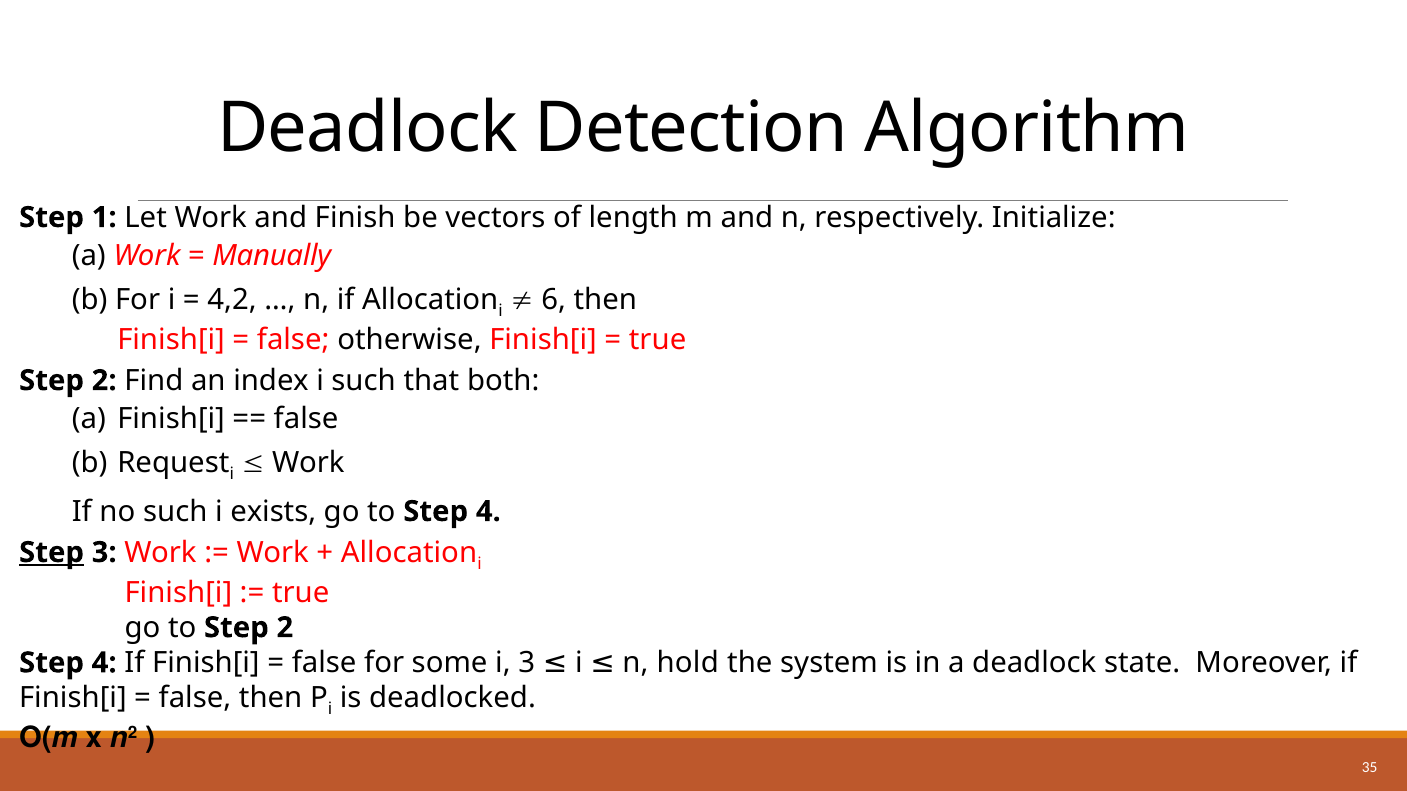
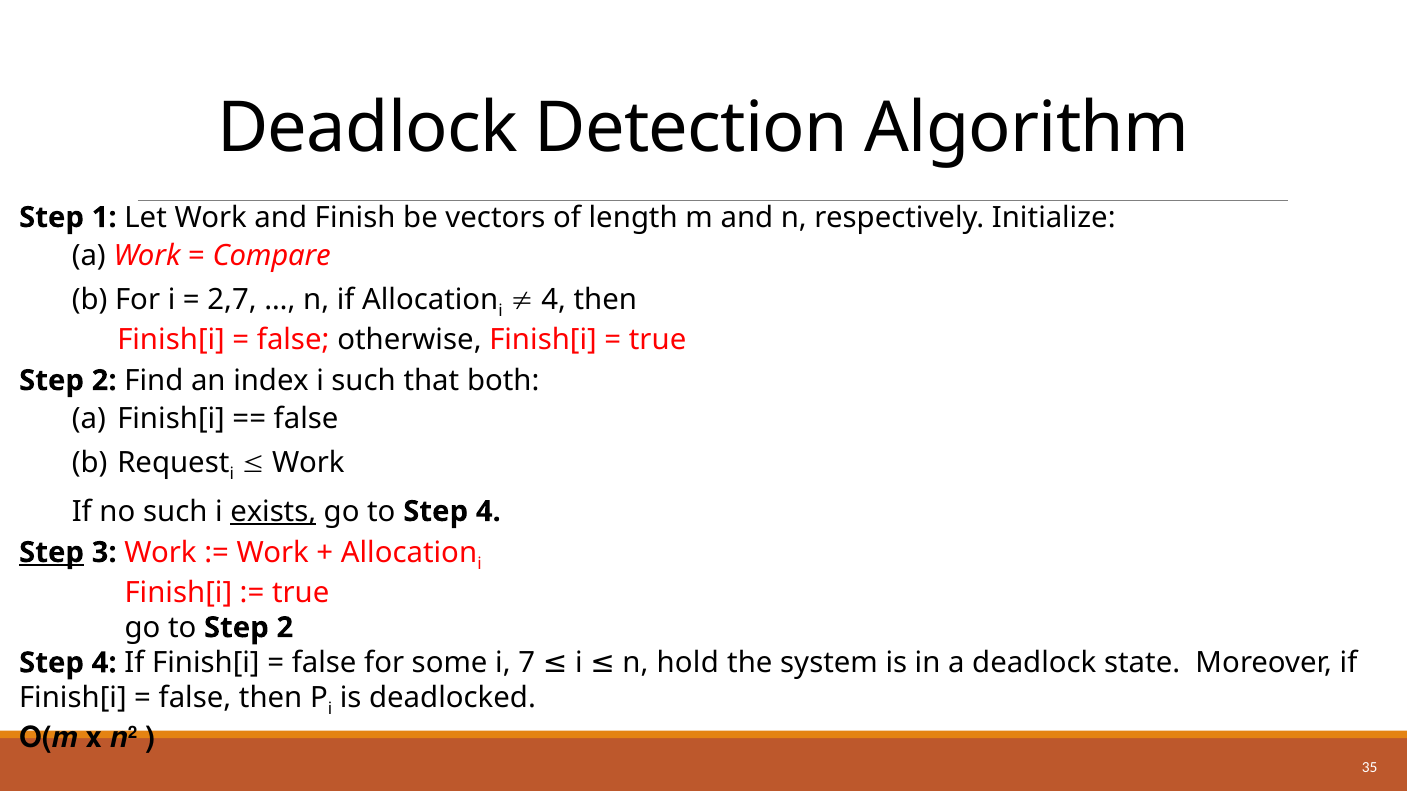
Manually: Manually -> Compare (272, 256)
4,2: 4,2 -> 2,7 (232, 300)
6: 6 -> 4 (554, 300)
exists underline: none -> present (273, 512)
i 3: 3 -> 7 (527, 663)
